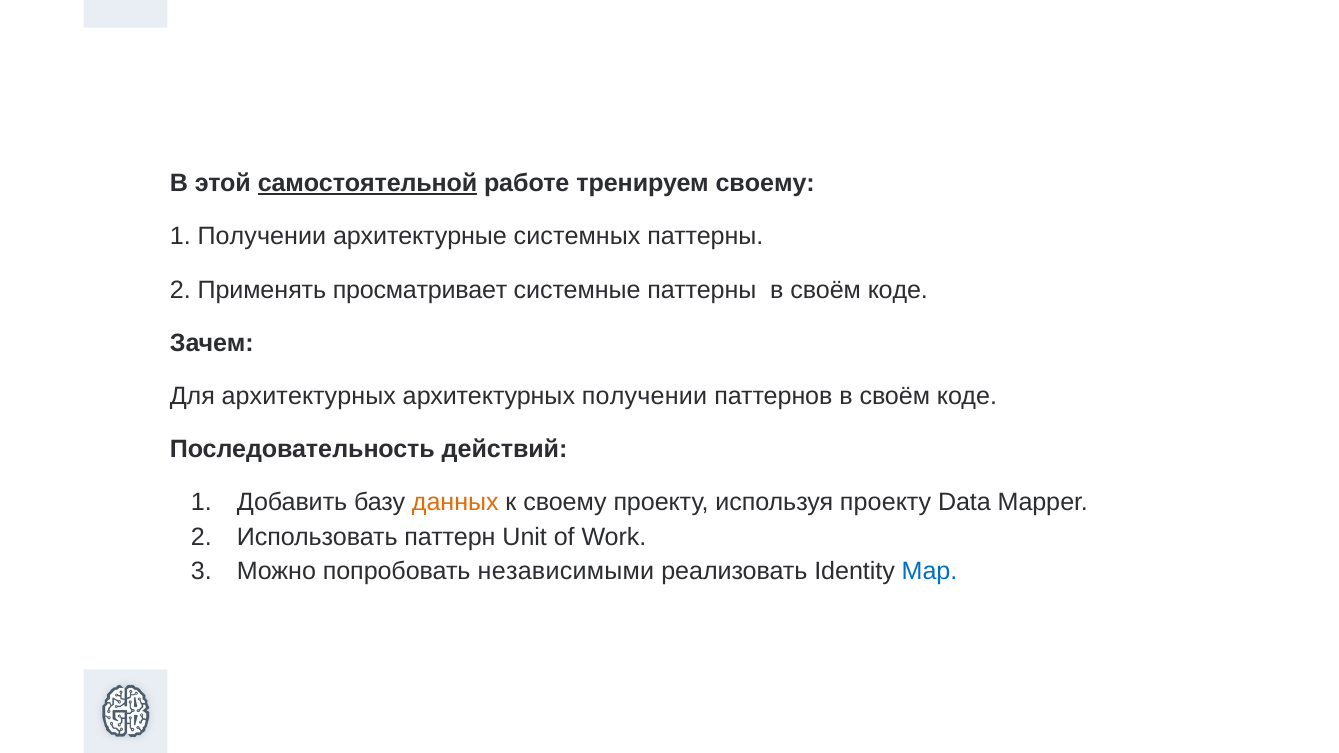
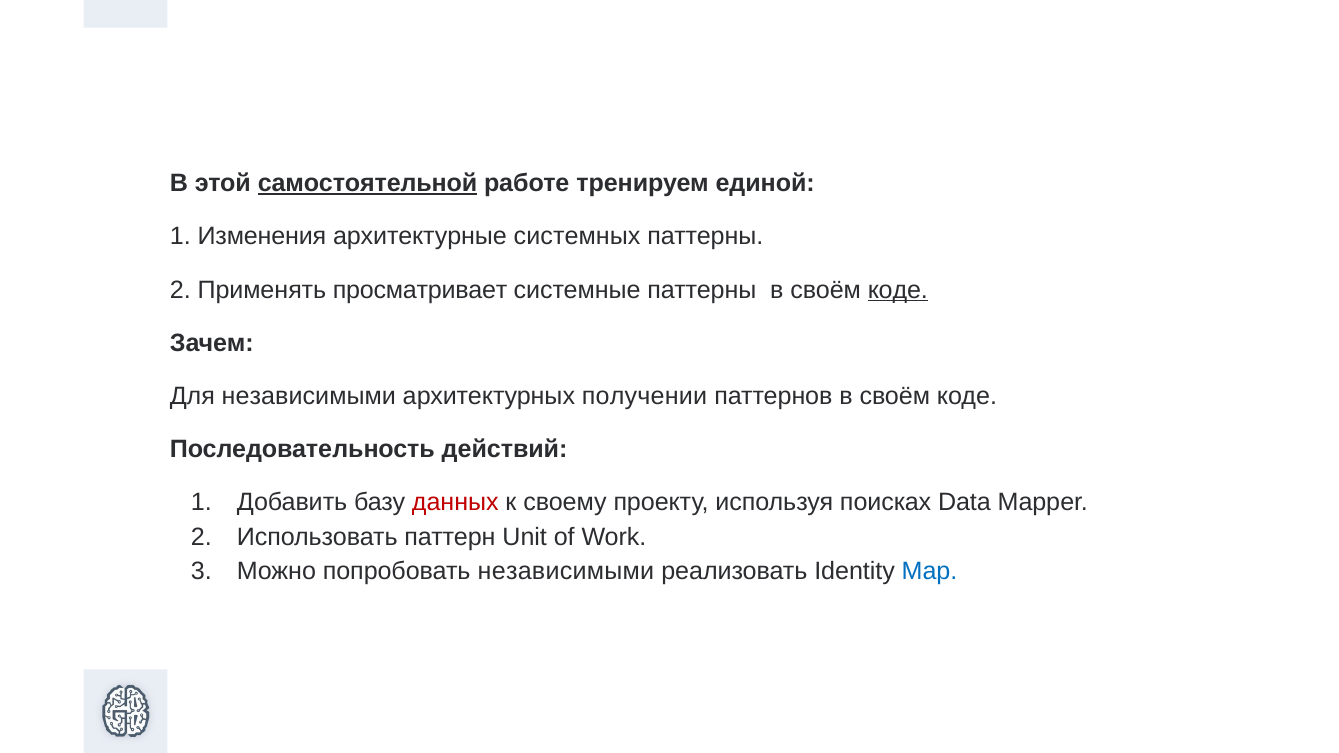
тренируем своему: своему -> единой (765, 183)
1 Получении: Получении -> Изменения (262, 237)
коде underline: none -> present (898, 290)
Для архитектурных: архитектурных -> независимыми (309, 396)
данных colour: orange -> red (455, 503)
используя проекту: проекту -> поисках (886, 503)
